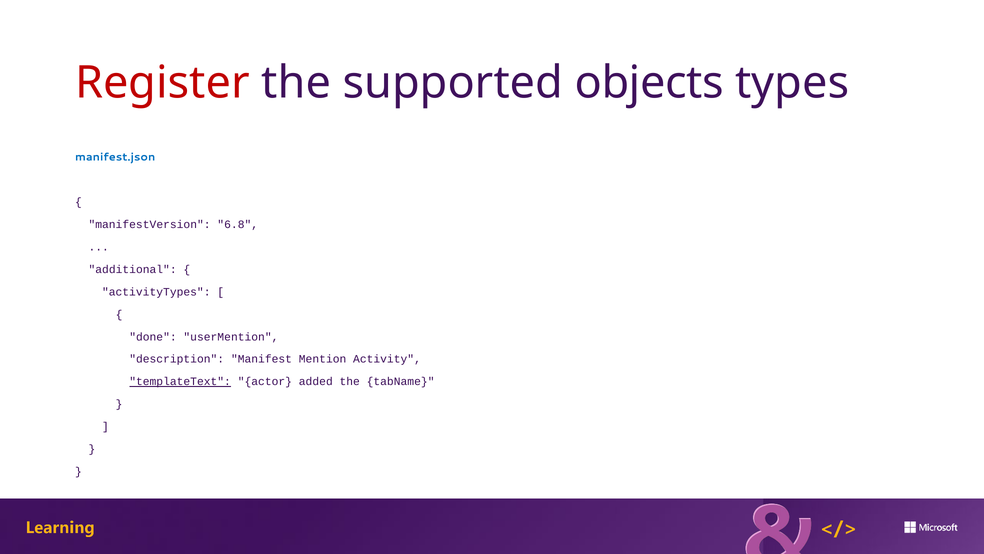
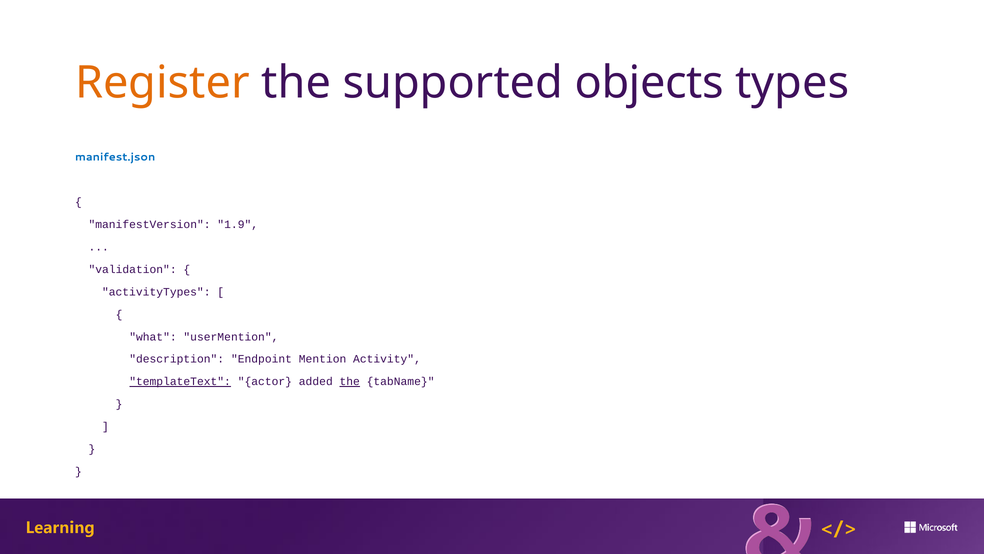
Register colour: red -> orange (162, 83)
6.8: 6.8 -> 1.9 (238, 224)
additional: additional -> validation (133, 269)
done: done -> what (153, 337)
Manifest: Manifest -> Endpoint (261, 359)
the underline: none -> present (350, 381)
